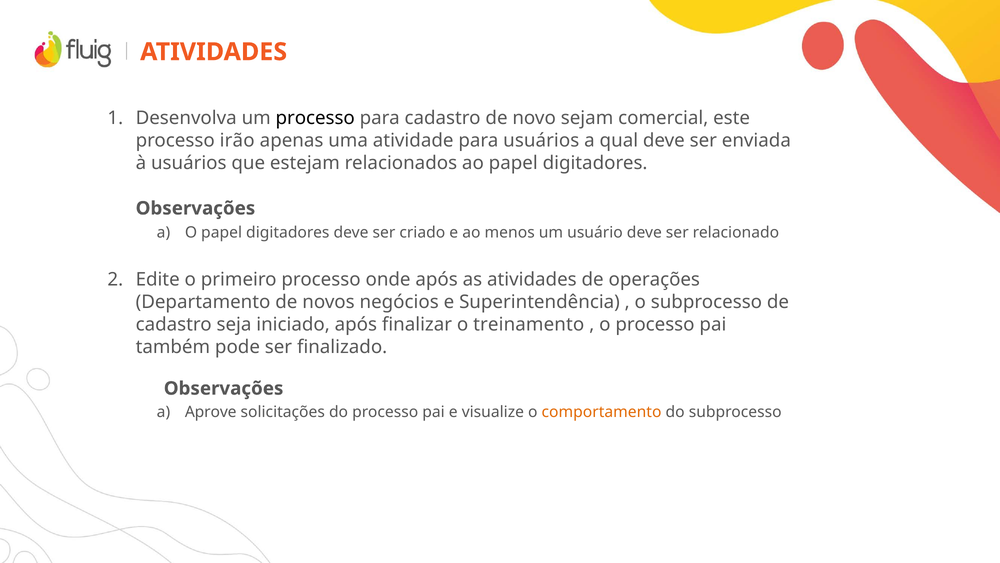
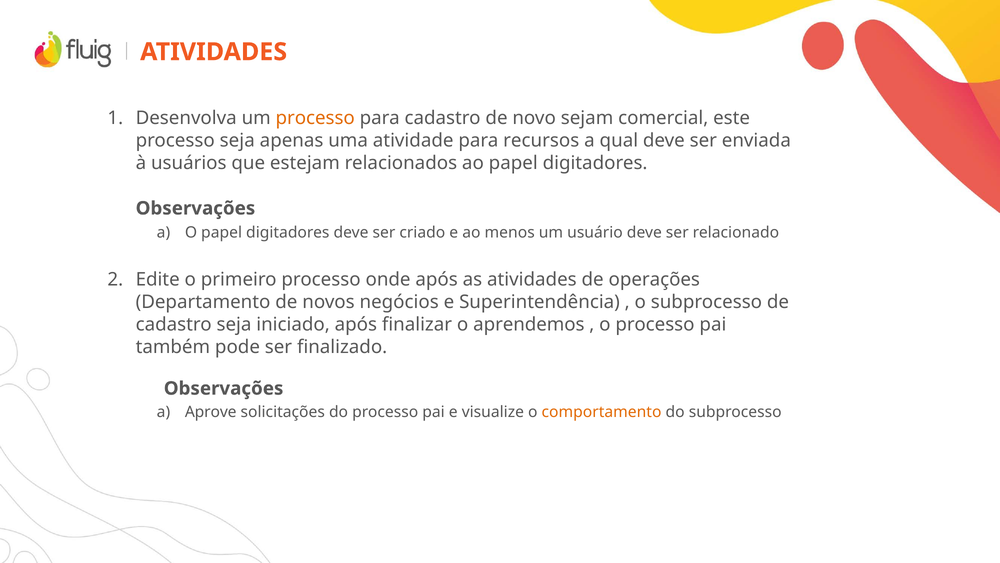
processo colour: black -> orange (315, 118)
processo irão: irão -> seja (237, 141)
para usuários: usuários -> recursos (541, 141)
treinamento: treinamento -> aprendemos (529, 325)
